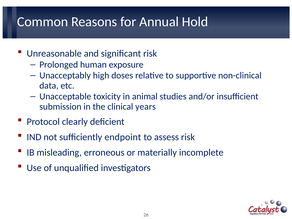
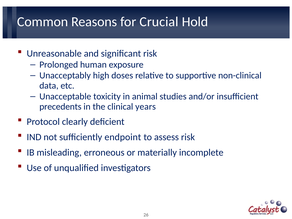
Annual: Annual -> Crucial (159, 22)
submission: submission -> precedents (60, 107)
